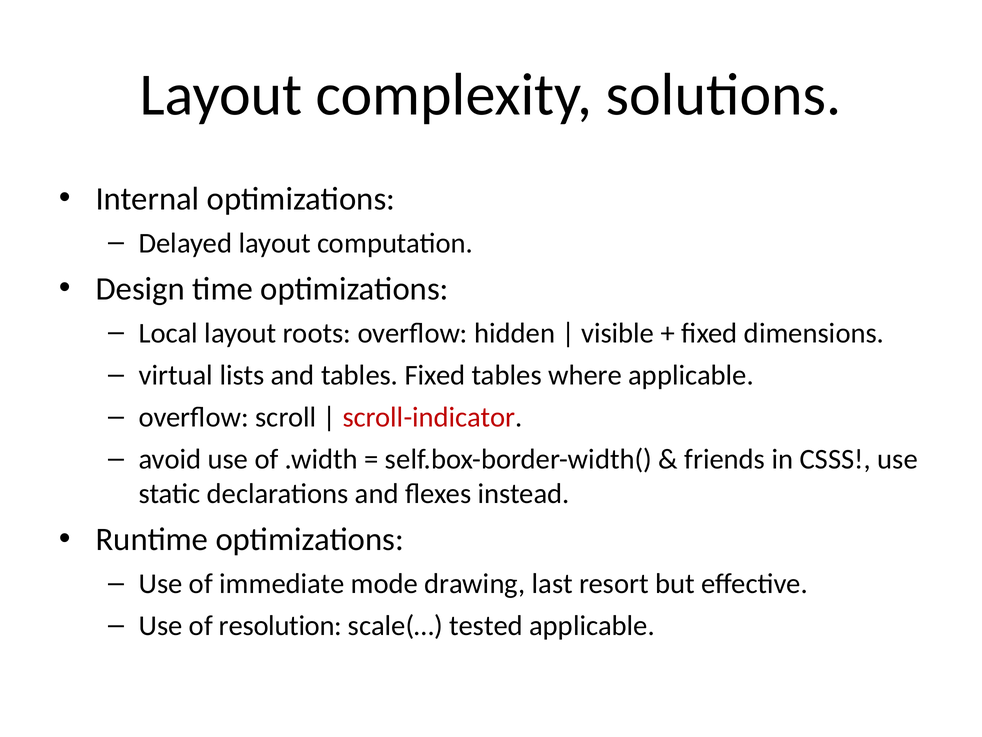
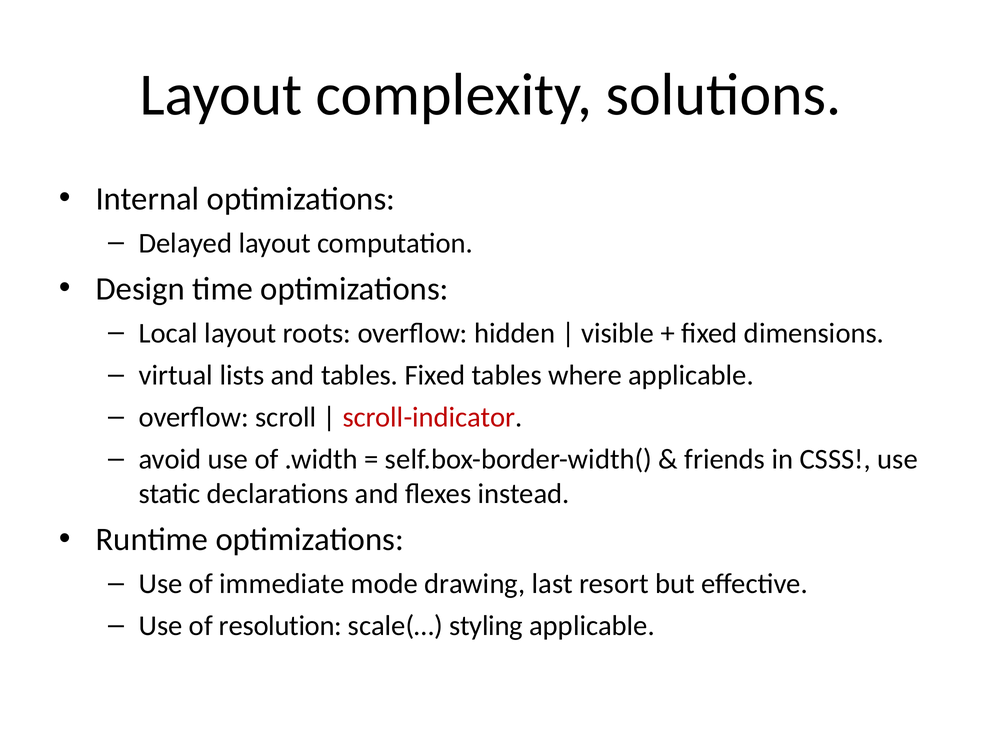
tested: tested -> styling (486, 625)
